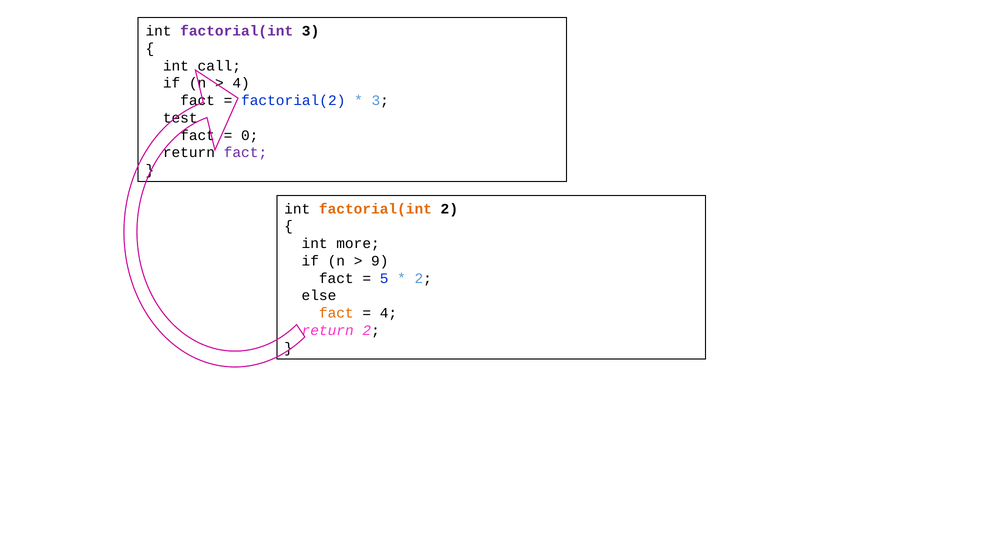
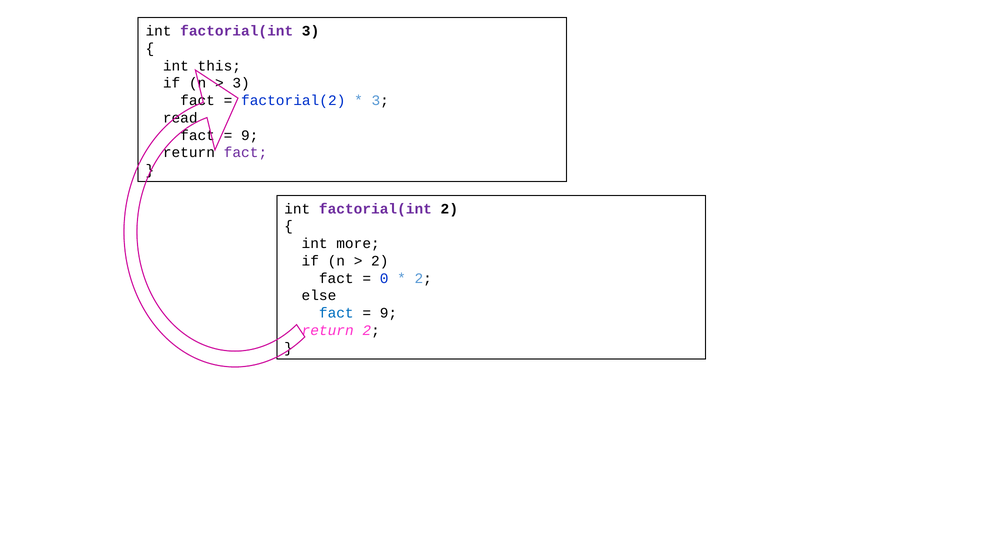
call: call -> this (219, 66)
4: 4 -> 3 (241, 83)
test: test -> read (180, 118)
0: 0 -> 9 (250, 135)
factorial(int colour: orange -> purple (375, 209)
9: 9 -> 2 (380, 261)
5: 5 -> 0 (384, 278)
fact colour: orange -> blue (336, 313)
4: 4 -> 9 (388, 313)
